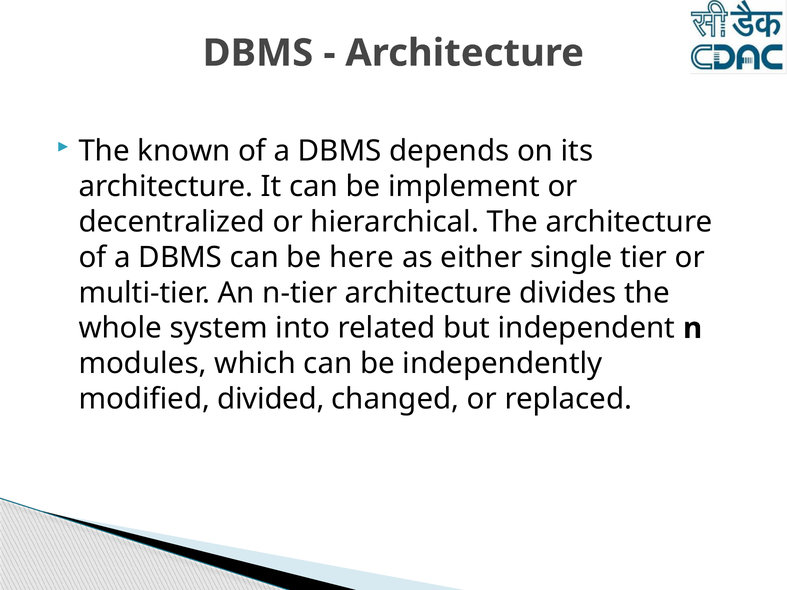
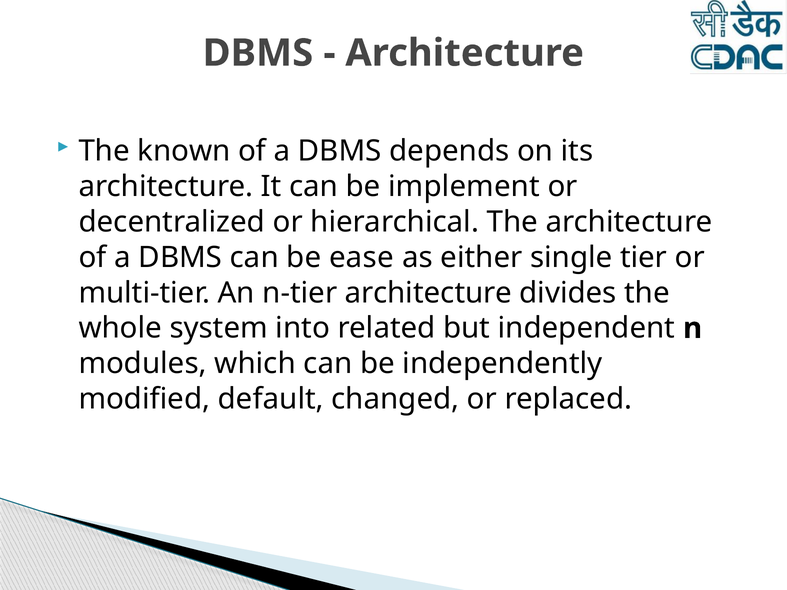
here: here -> ease (361, 257)
divided: divided -> default (271, 399)
